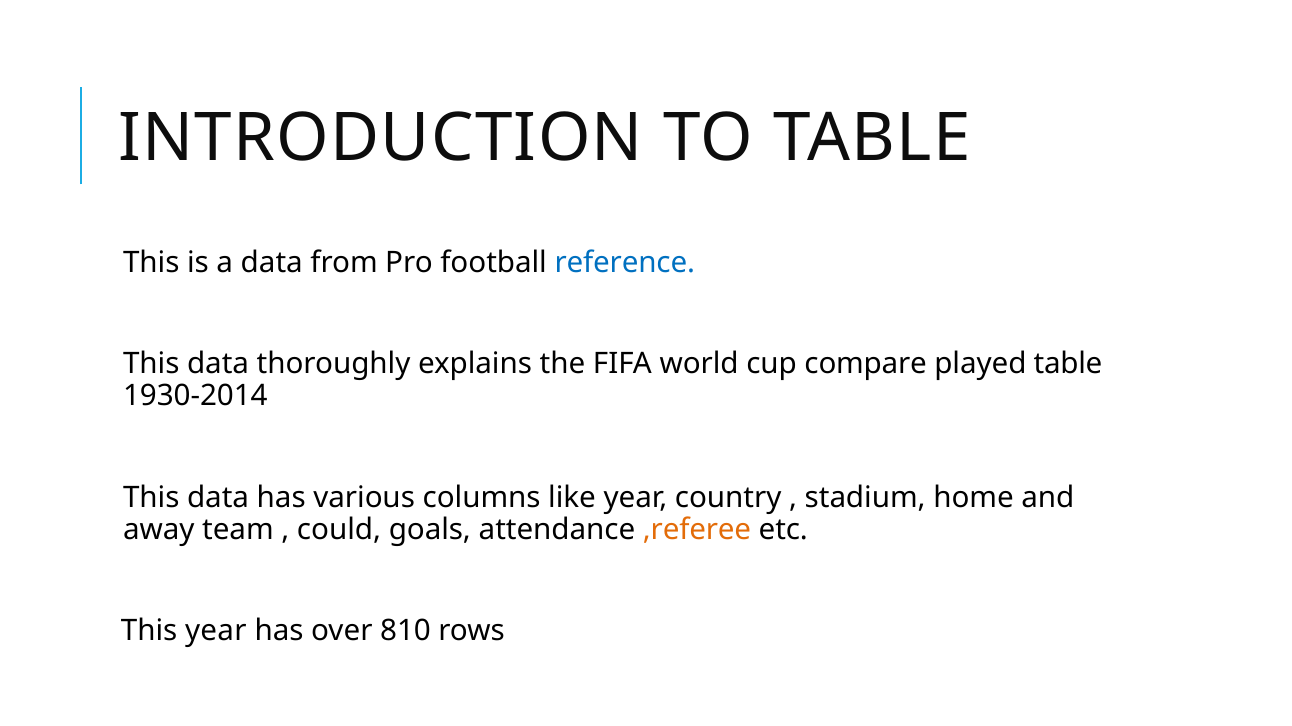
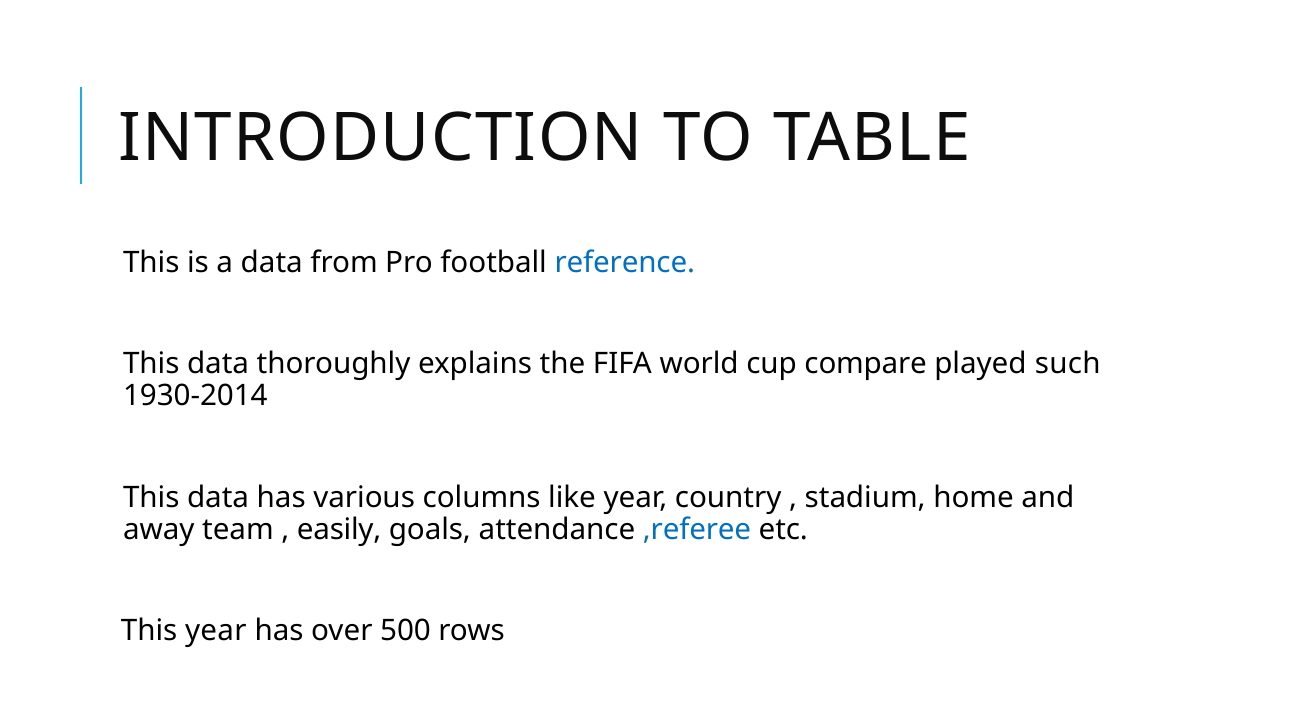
played table: table -> such (1068, 364)
could: could -> easily (339, 530)
,referee colour: orange -> blue (697, 530)
810: 810 -> 500 (405, 632)
